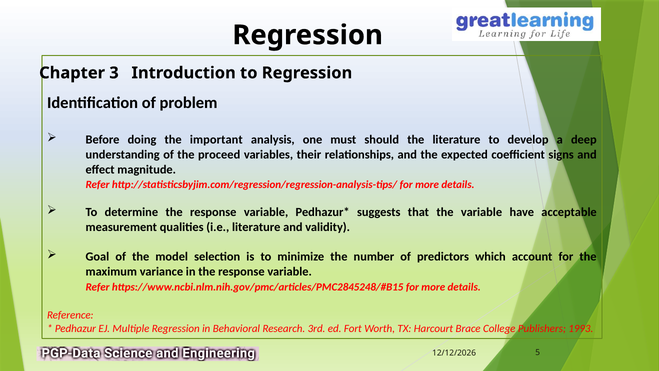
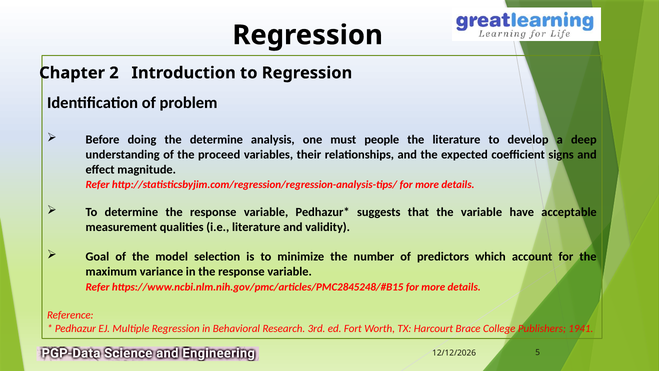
3: 3 -> 2 (114, 73)
the important: important -> determine (216, 140)
should: should -> people (382, 140)
1993: 1993 -> 1941 (581, 328)
